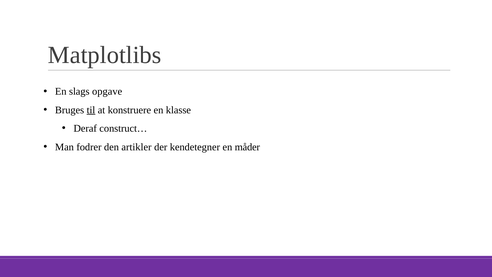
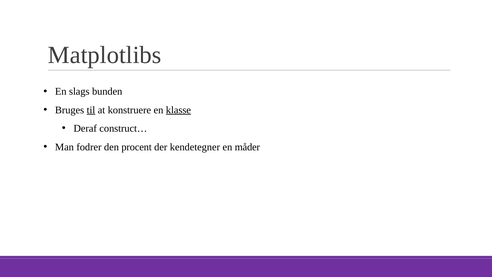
opgave: opgave -> bunden (107, 91)
klasse underline: none -> present (178, 110)
artikler: artikler -> procent (137, 147)
